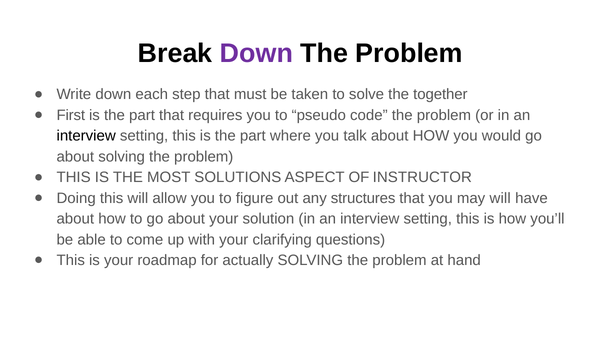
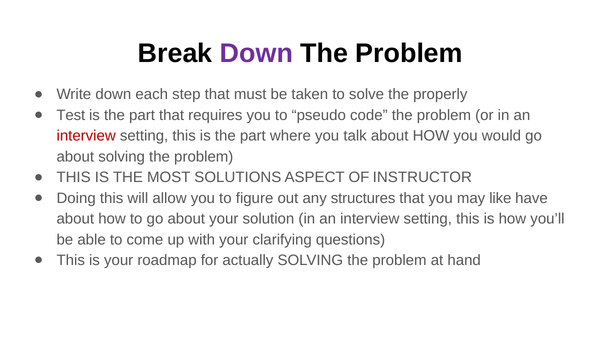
together: together -> properly (440, 95)
First: First -> Test (71, 115)
interview colour: black -> red (86, 136)
may will: will -> like (500, 198)
